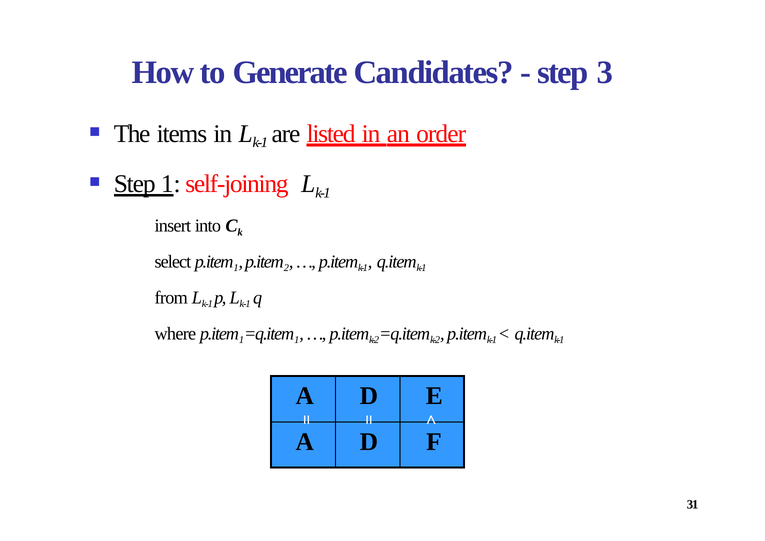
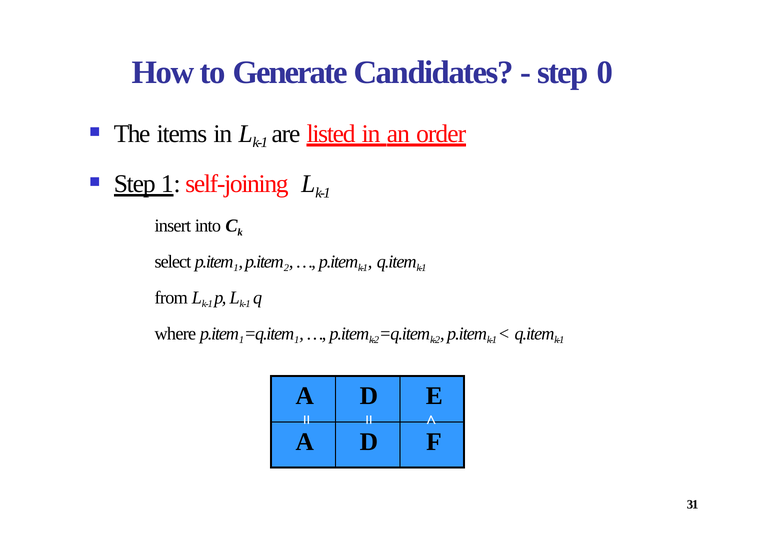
3: 3 -> 0 (605, 73)
